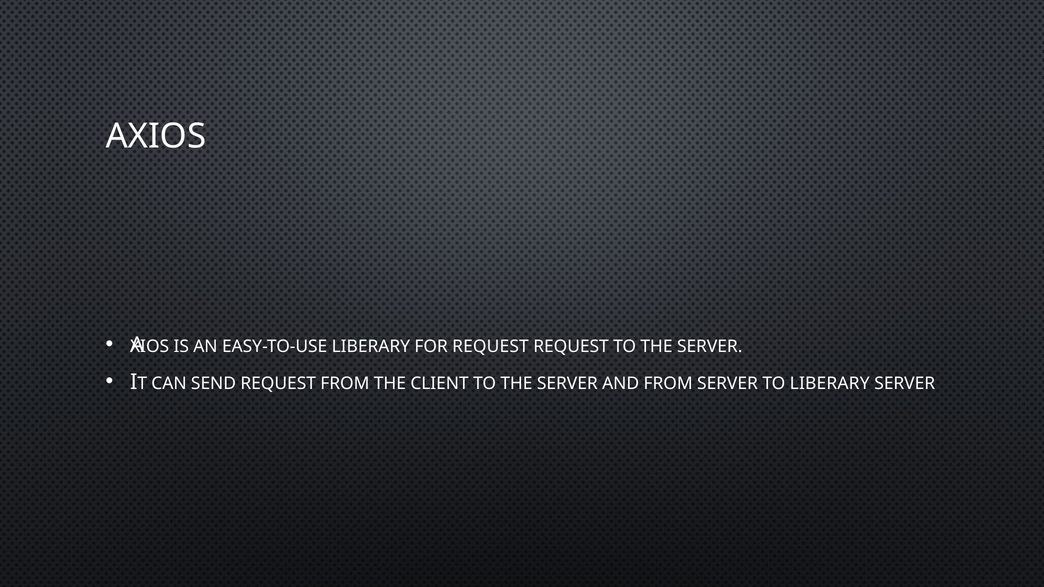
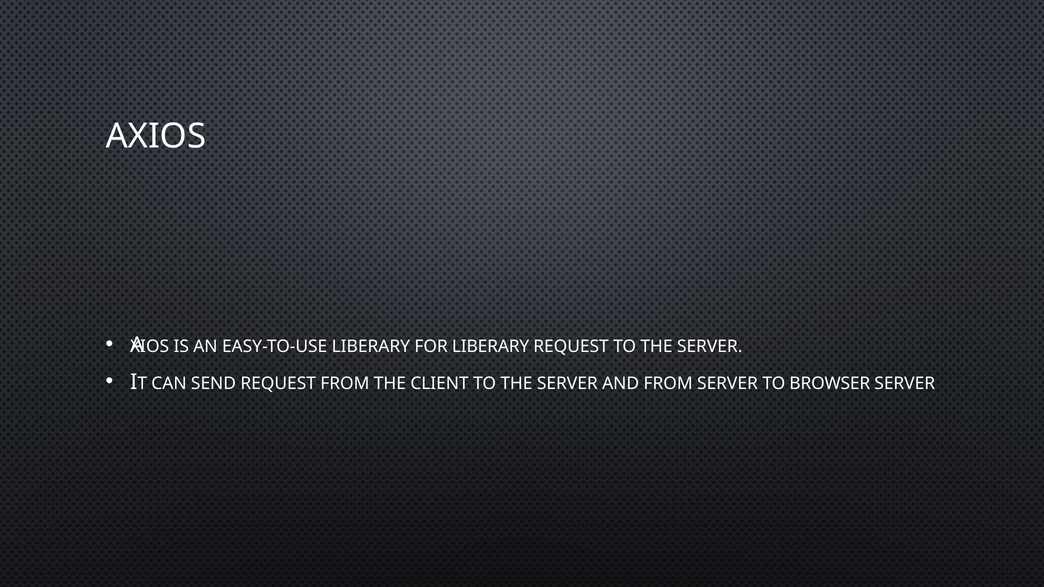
FOR REQUEST: REQUEST -> LIBERARY (491, 347)
TO LIBERARY: LIBERARY -> BROWSER (830, 384)
